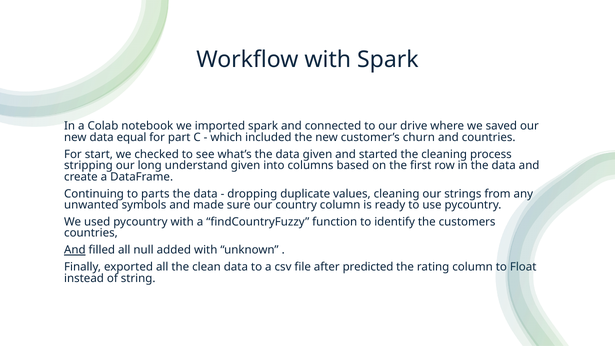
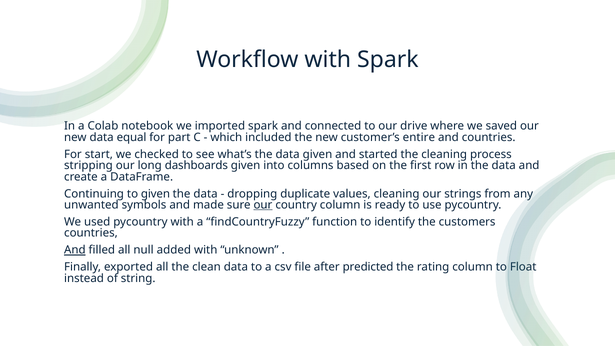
churn: churn -> entire (419, 137)
understand: understand -> dashboards (196, 166)
to parts: parts -> given (155, 194)
our underline: none -> present (263, 205)
